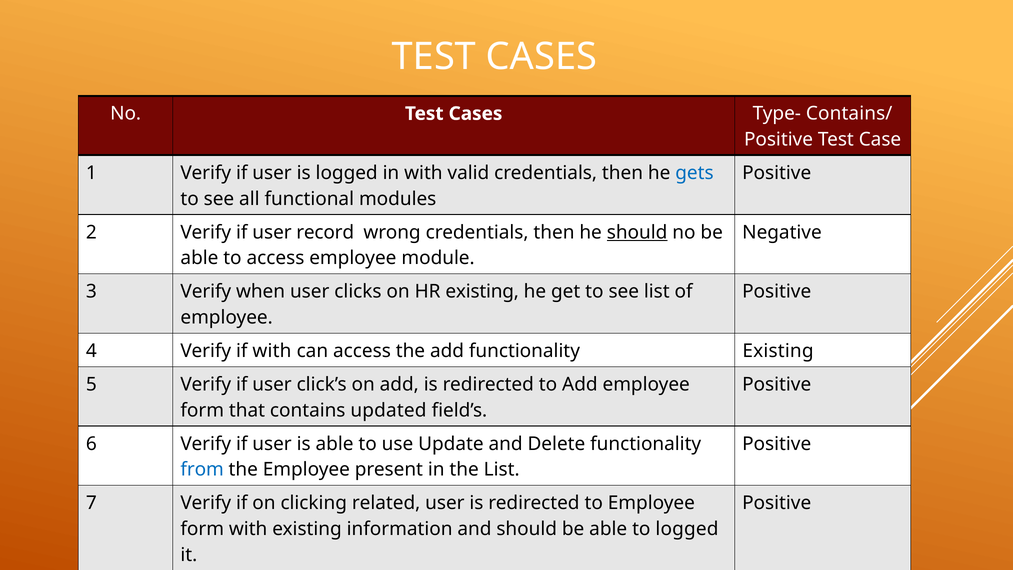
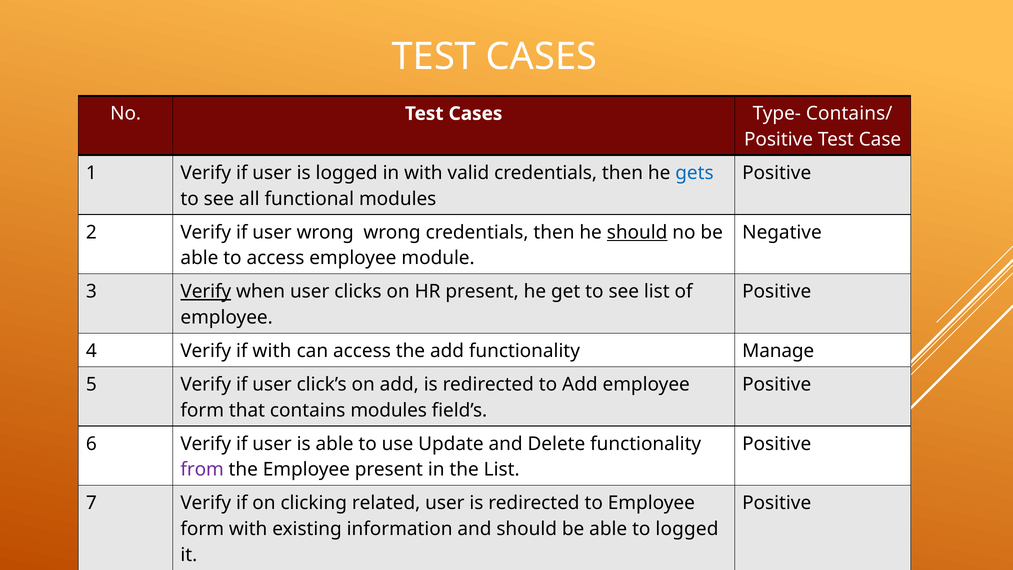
user record: record -> wrong (325, 232)
Verify underline: none -> present (206, 292)
HR existing: existing -> present (482, 292)
functionality Existing: Existing -> Manage (778, 351)
contains updated: updated -> modules (389, 410)
from colour: blue -> purple (202, 469)
